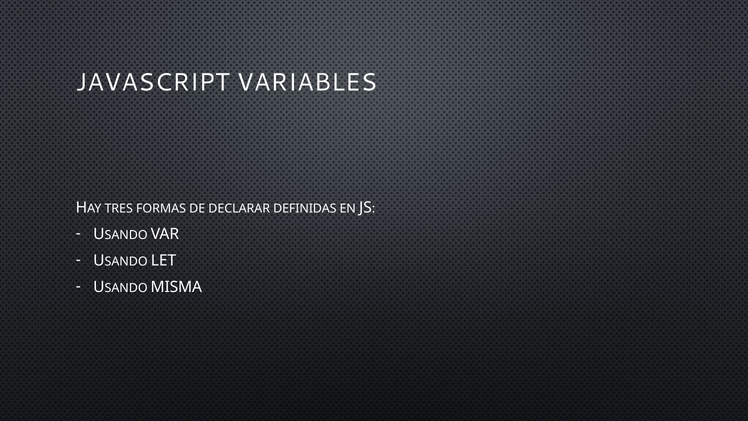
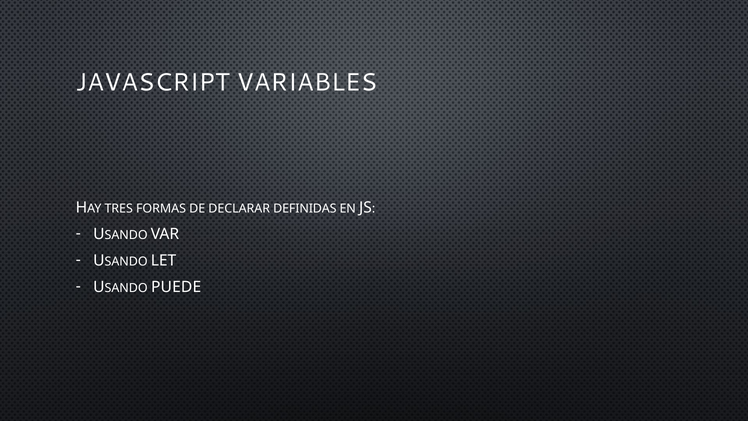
MISMA: MISMA -> PUEDE (176, 287)
